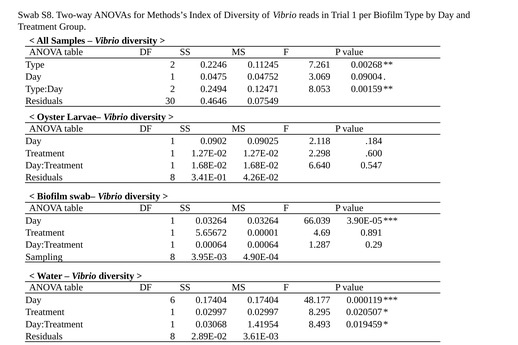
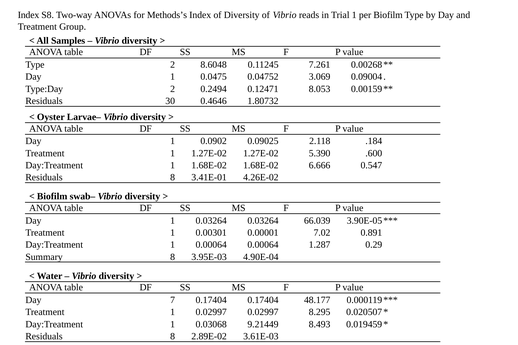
Swab: Swab -> Index (28, 15)
0.2246: 0.2246 -> 8.6048 (214, 65)
0.07549: 0.07549 -> 1.80732 (263, 101)
2.298: 2.298 -> 5.390 (320, 153)
6.640: 6.640 -> 6.666 (320, 166)
5.65672: 5.65672 -> 0.00301 (211, 233)
4.69: 4.69 -> 7.02 (322, 233)
Sampling: Sampling -> Summary (44, 257)
6: 6 -> 7 (173, 300)
1.41954: 1.41954 -> 9.21449 (263, 324)
